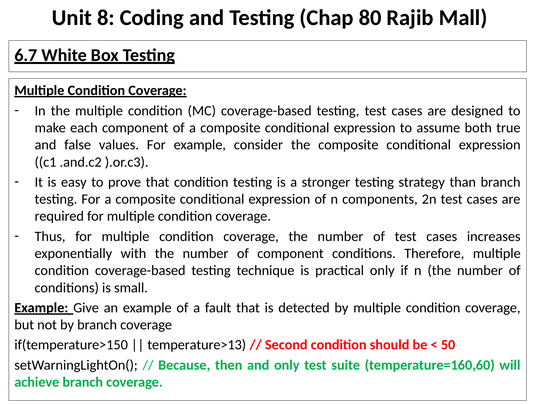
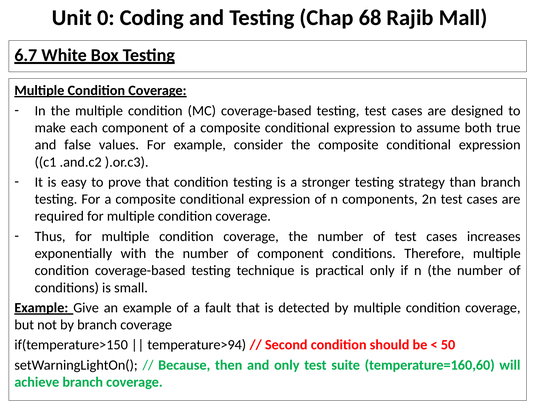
8: 8 -> 0 (106, 18)
80: 80 -> 68 (370, 18)
temperature>13: temperature>13 -> temperature>94 (197, 345)
